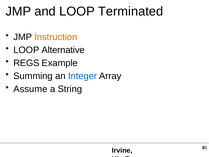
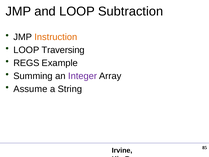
Terminated: Terminated -> Subtraction (131, 11)
Alternative: Alternative -> Traversing (63, 50)
Integer colour: blue -> purple (83, 76)
